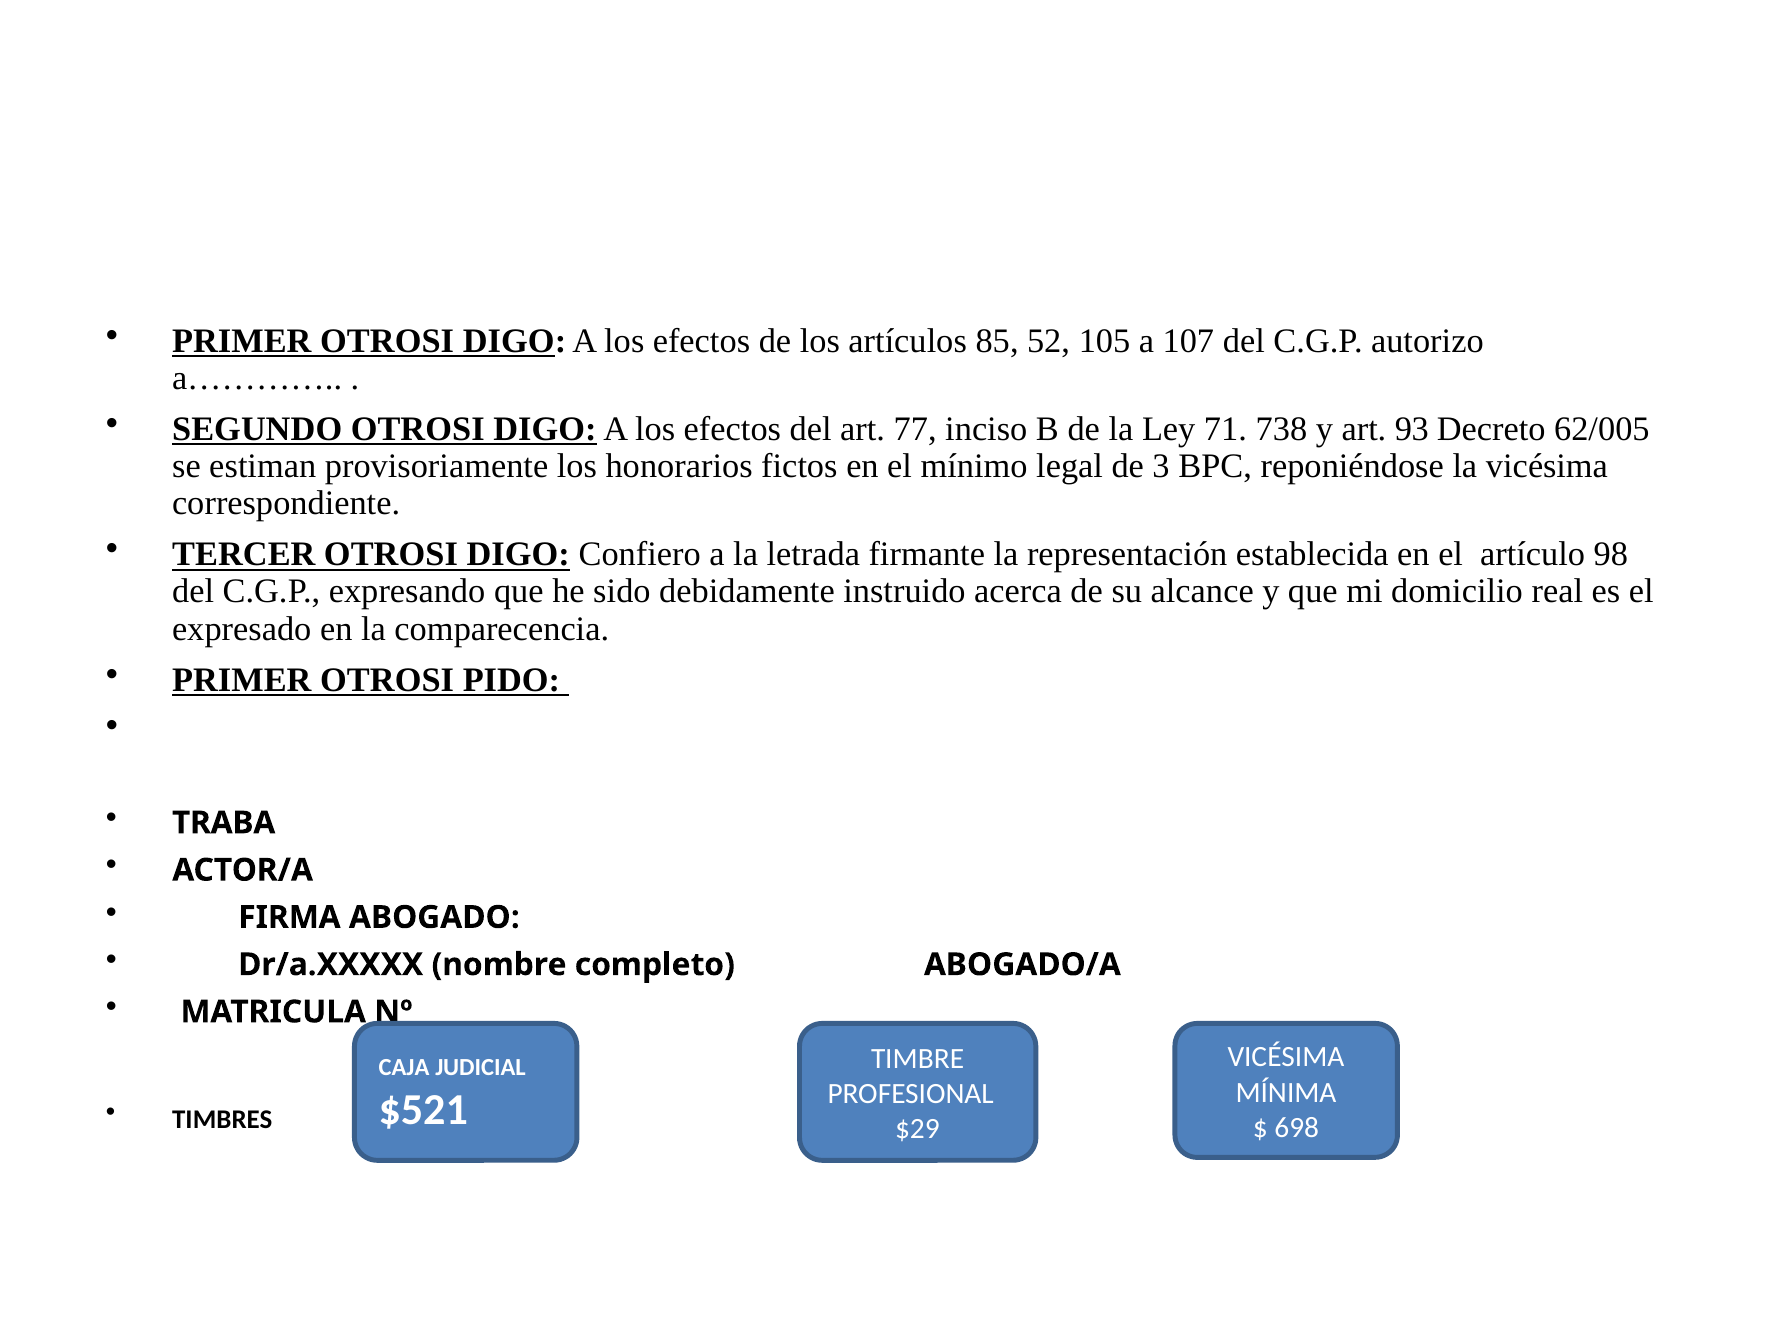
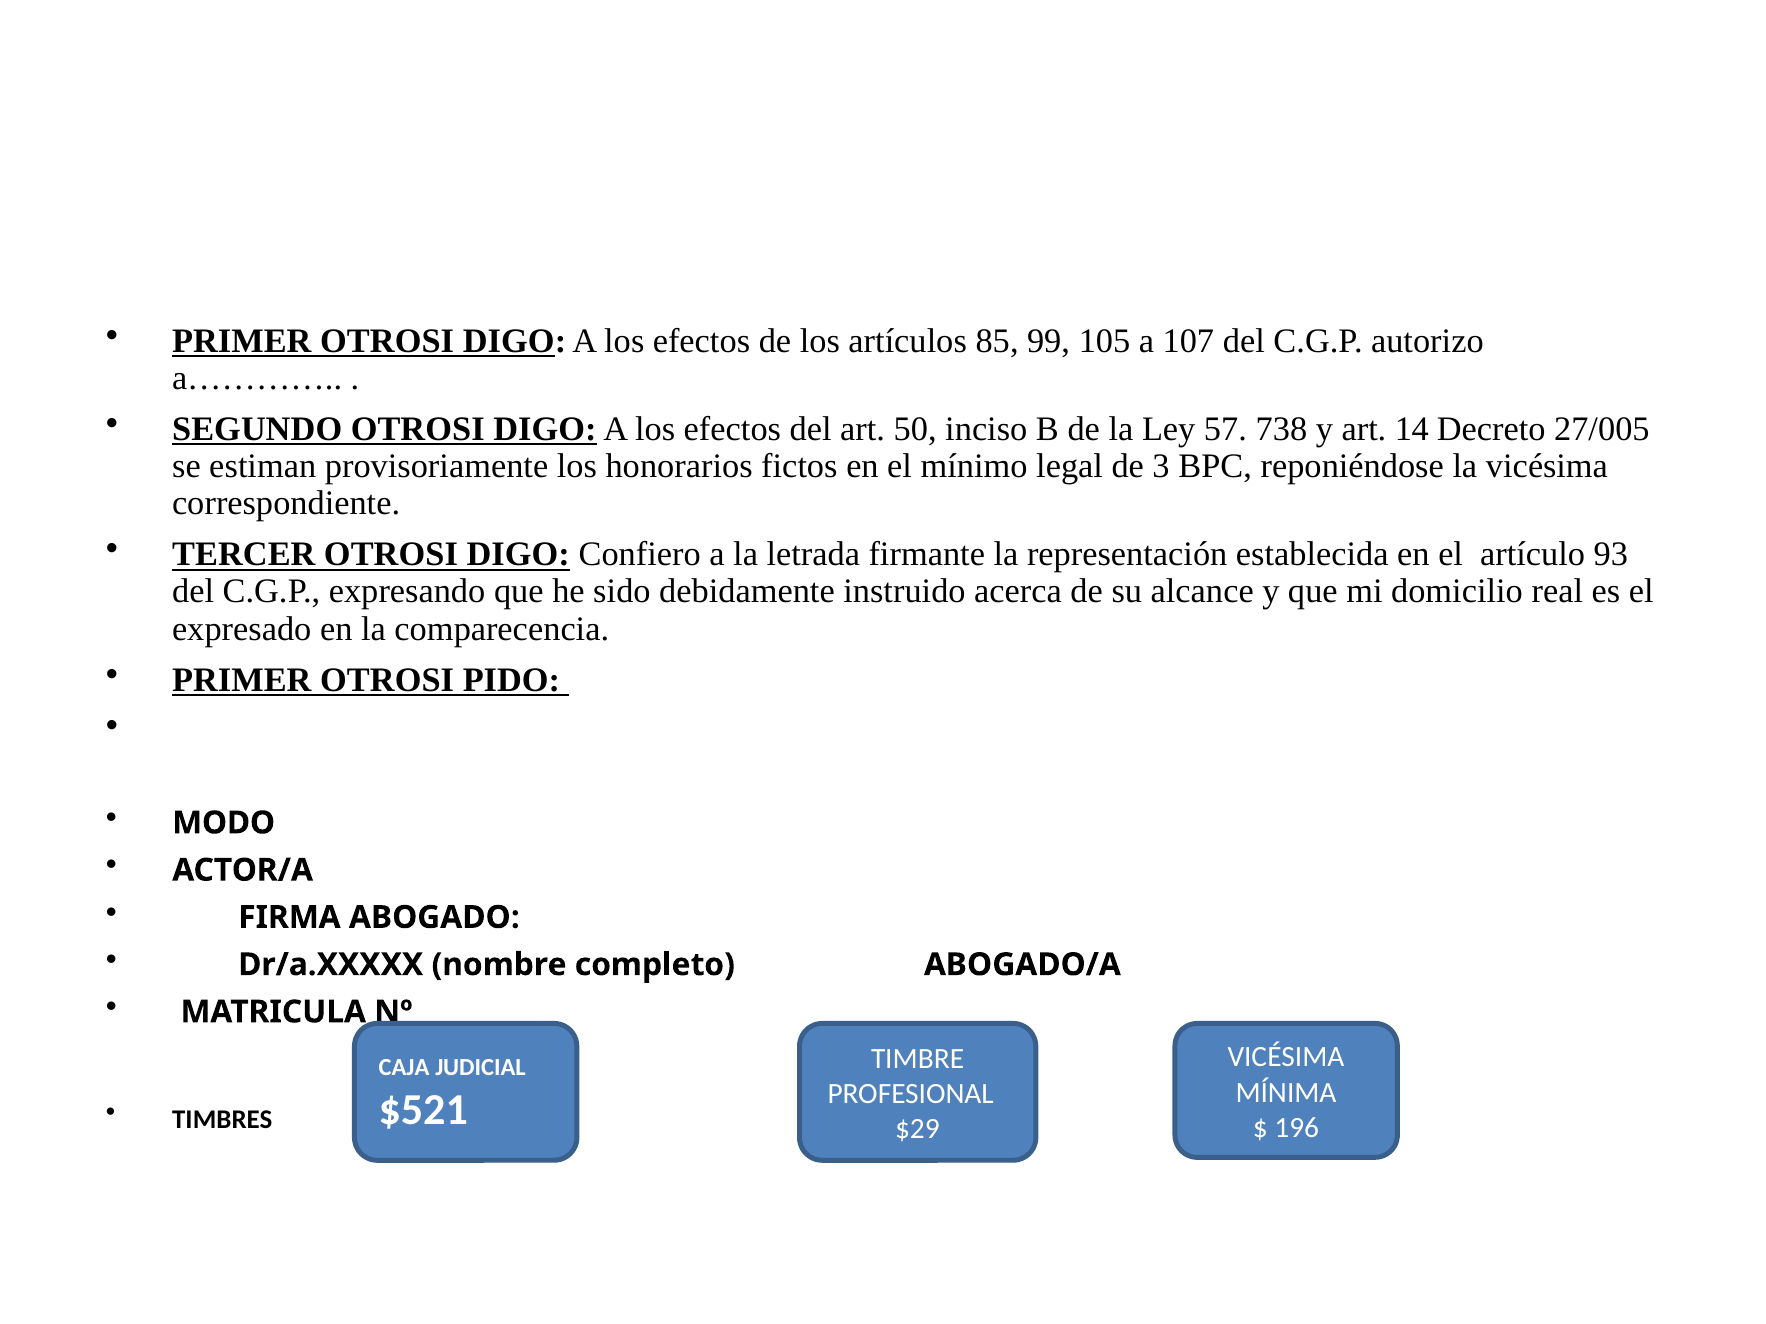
52: 52 -> 99 (1049, 341)
77: 77 -> 50 (915, 429)
71: 71 -> 57 (1225, 429)
93: 93 -> 14 (1412, 429)
62/005: 62/005 -> 27/005 (1602, 429)
98: 98 -> 93 (1611, 555)
TRABA: TRABA -> MODO (224, 823)
698: 698 -> 196 (1297, 1128)
